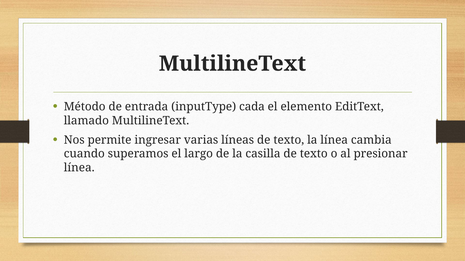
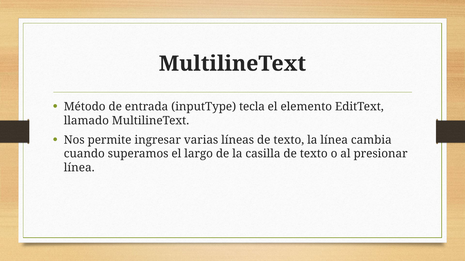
cada: cada -> tecla (252, 107)
